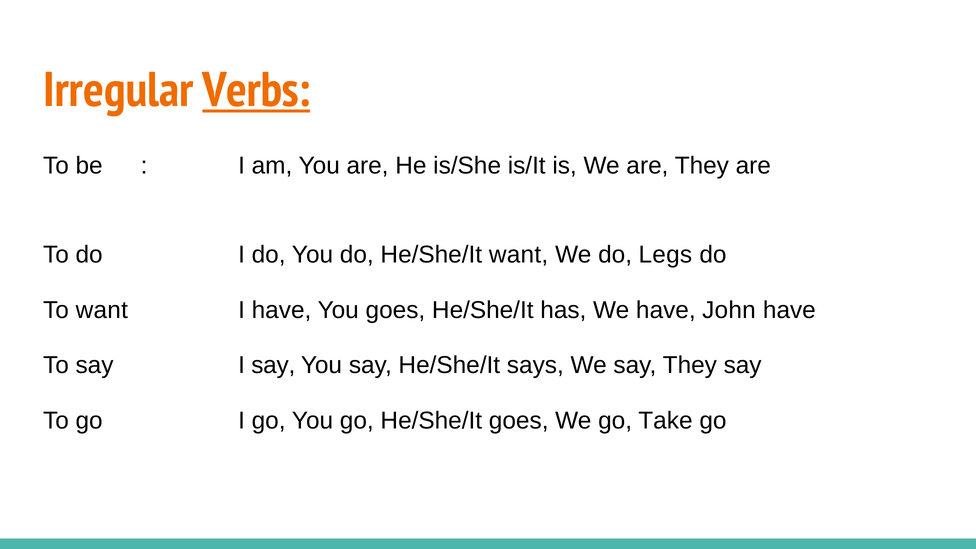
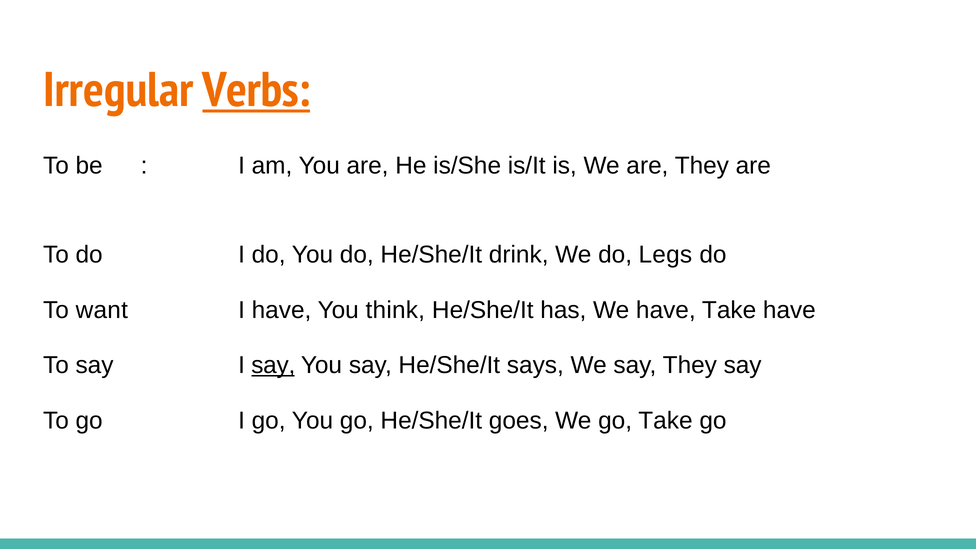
He/She/It want: want -> drink (519, 255)
You goes: goes -> think (395, 310)
have John: John -> Take (729, 310)
say underline: none -> present (273, 365)
